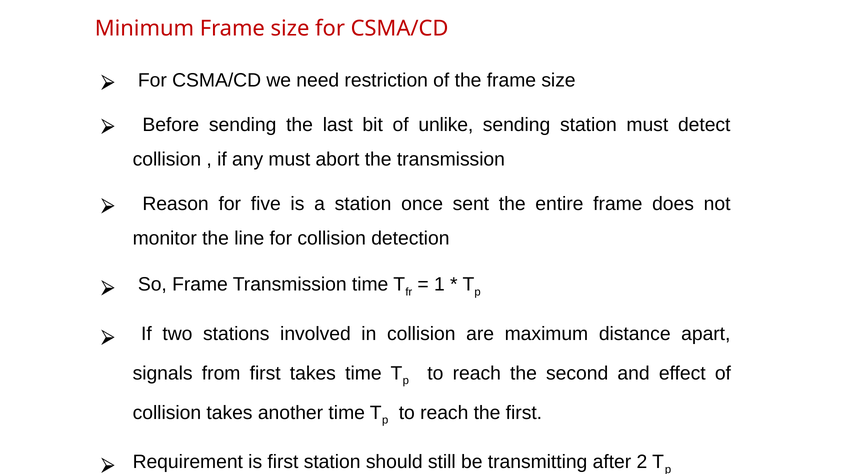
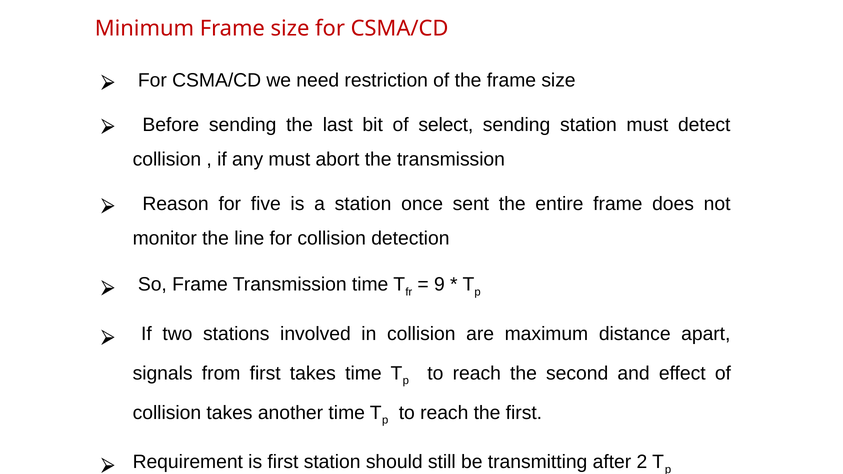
unlike: unlike -> select (446, 125)
1: 1 -> 9 (439, 285)
